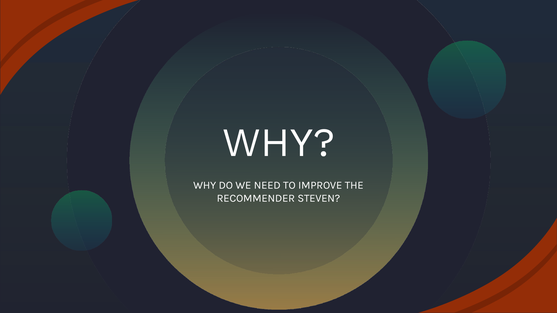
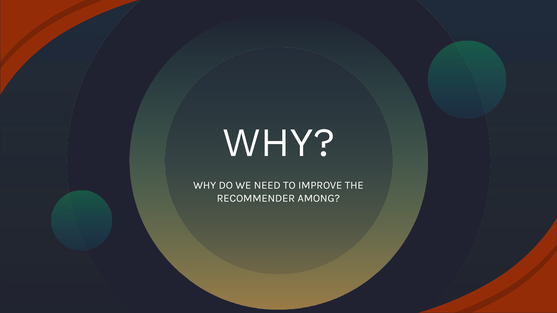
STEVEN: STEVEN -> AMONG (319, 198)
